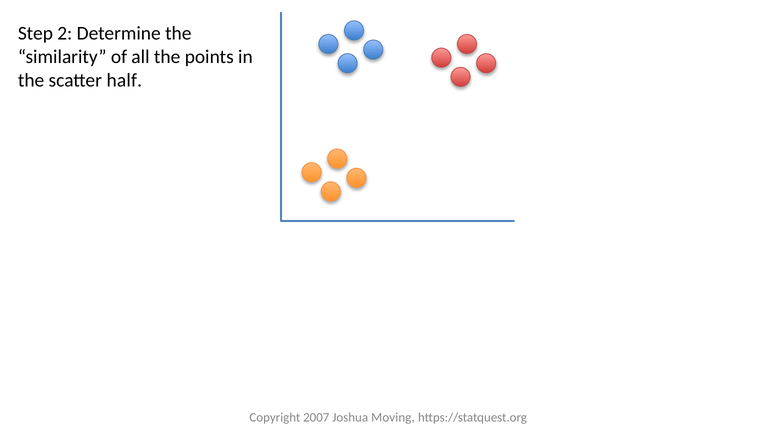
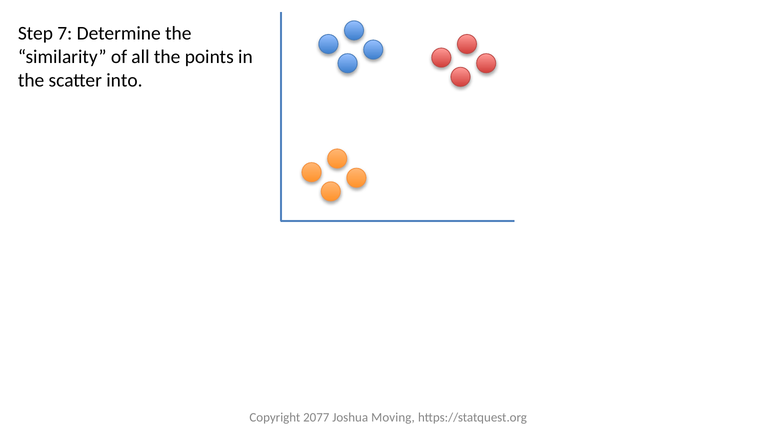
2: 2 -> 7 (65, 34)
half: half -> into (124, 80)
2007: 2007 -> 2077 (316, 418)
